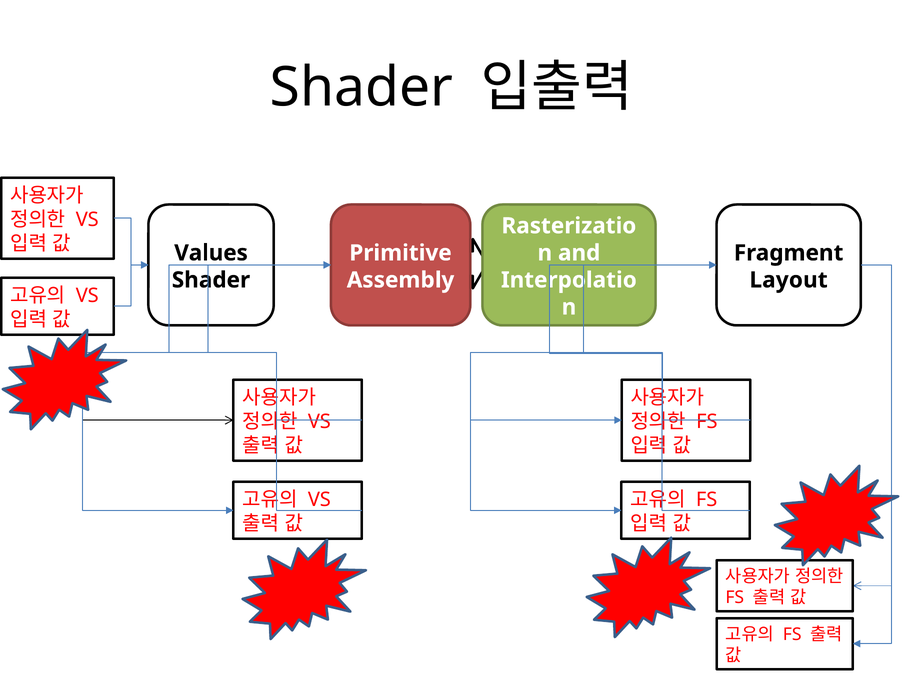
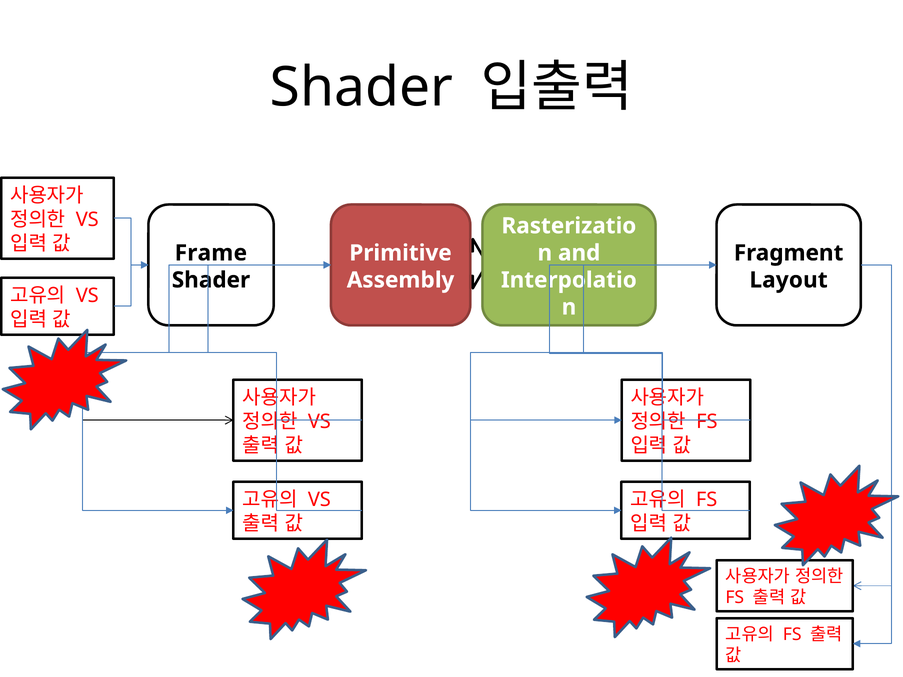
Values: Values -> Frame (211, 253)
